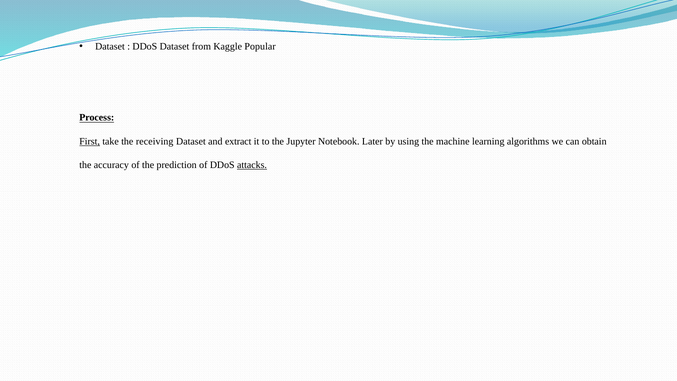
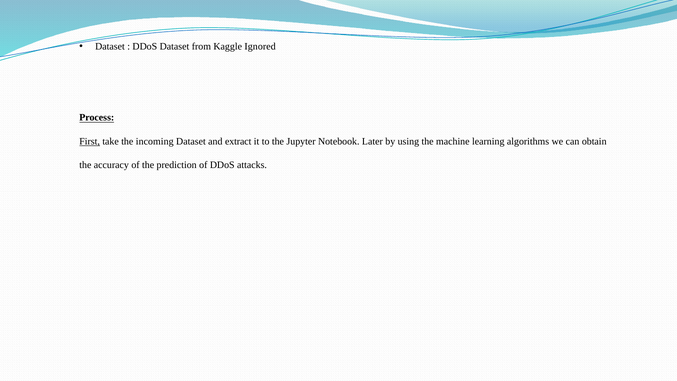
Popular: Popular -> Ignored (260, 46)
receiving: receiving -> incoming (155, 141)
attacks underline: present -> none (252, 165)
